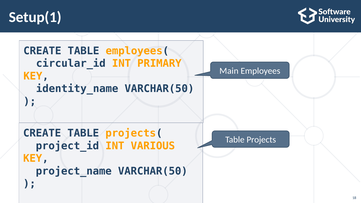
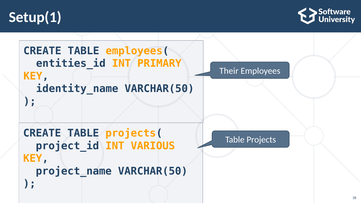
circular_id: circular_id -> entities_id (71, 63)
Main: Main -> Their (229, 71)
